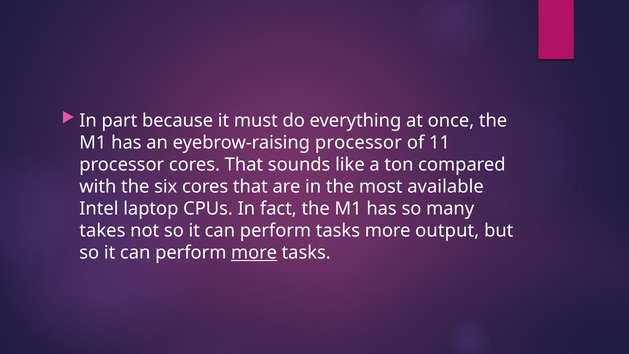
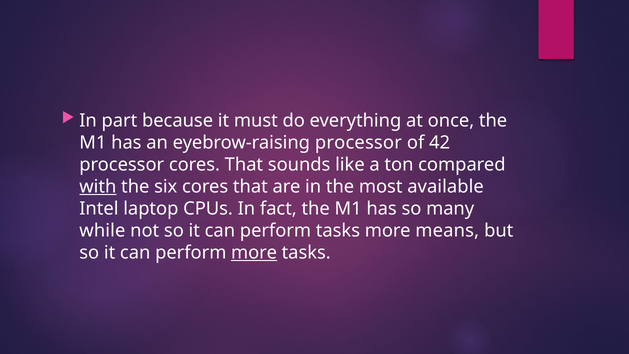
11: 11 -> 42 (440, 143)
with underline: none -> present (98, 186)
takes: takes -> while (102, 230)
output: output -> means (447, 230)
